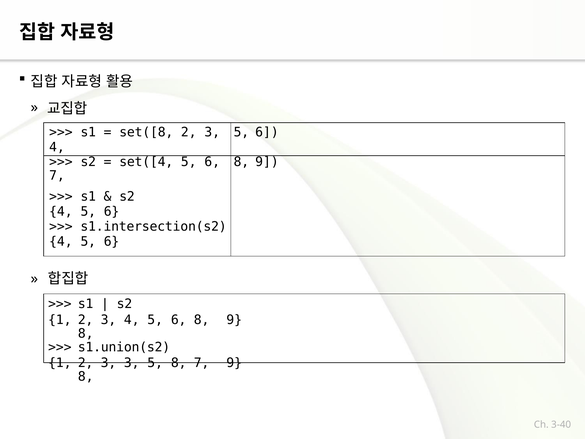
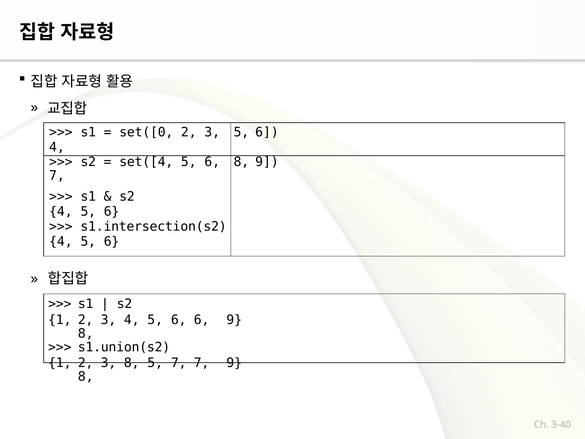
set([8: set([8 -> set([0 (146, 132)
6 8: 8 -> 6 (202, 320)
3 3: 3 -> 8 (132, 363)
5 8: 8 -> 7 (179, 363)
